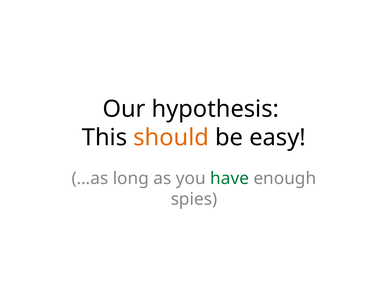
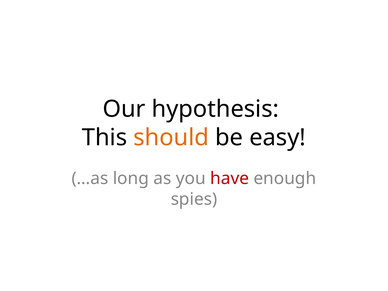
have colour: green -> red (230, 178)
